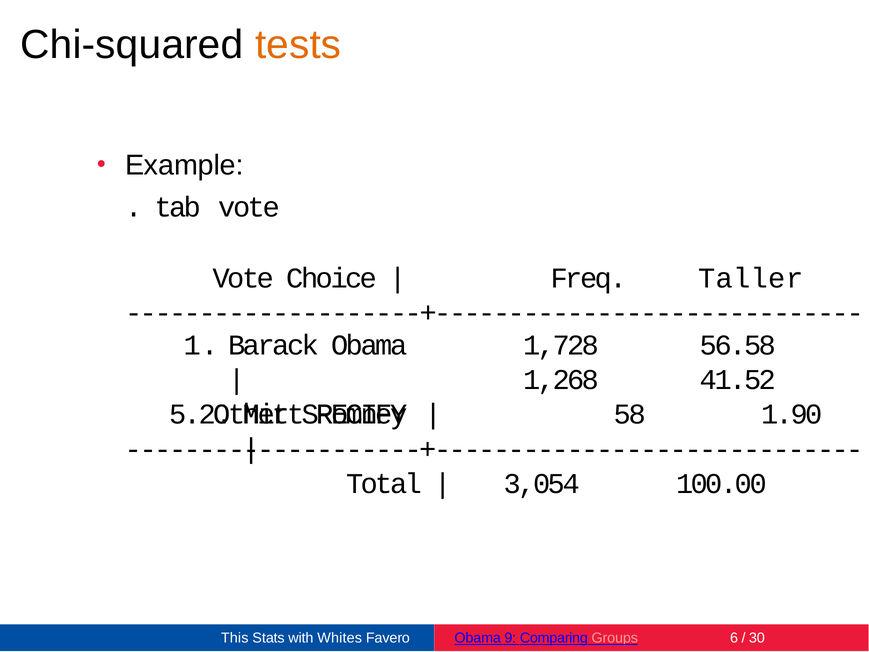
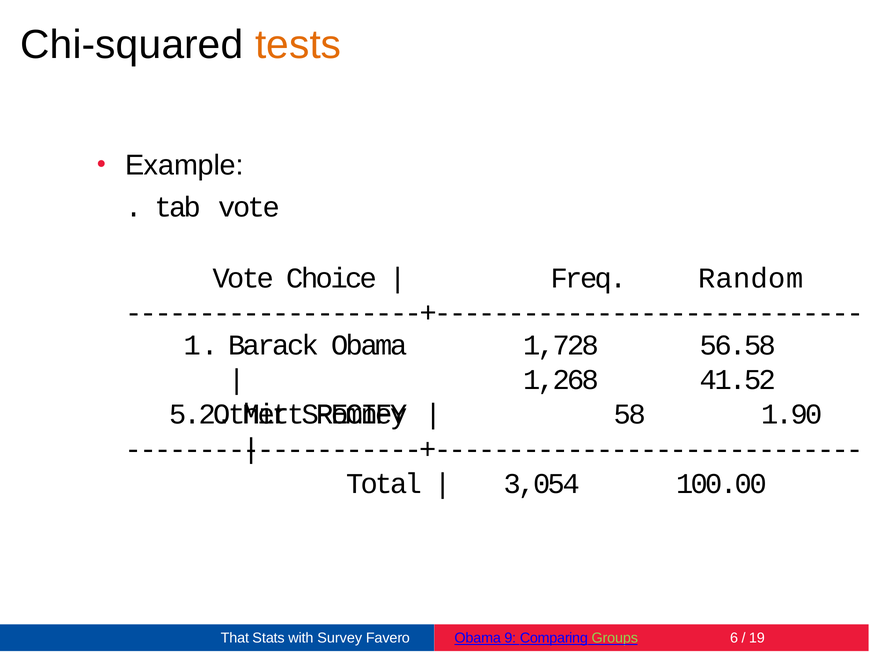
Taller: Taller -> Random (751, 278)
This: This -> That (235, 638)
Whites: Whites -> Survey (340, 638)
Groups colour: pink -> light green (615, 638)
30: 30 -> 19 (757, 638)
